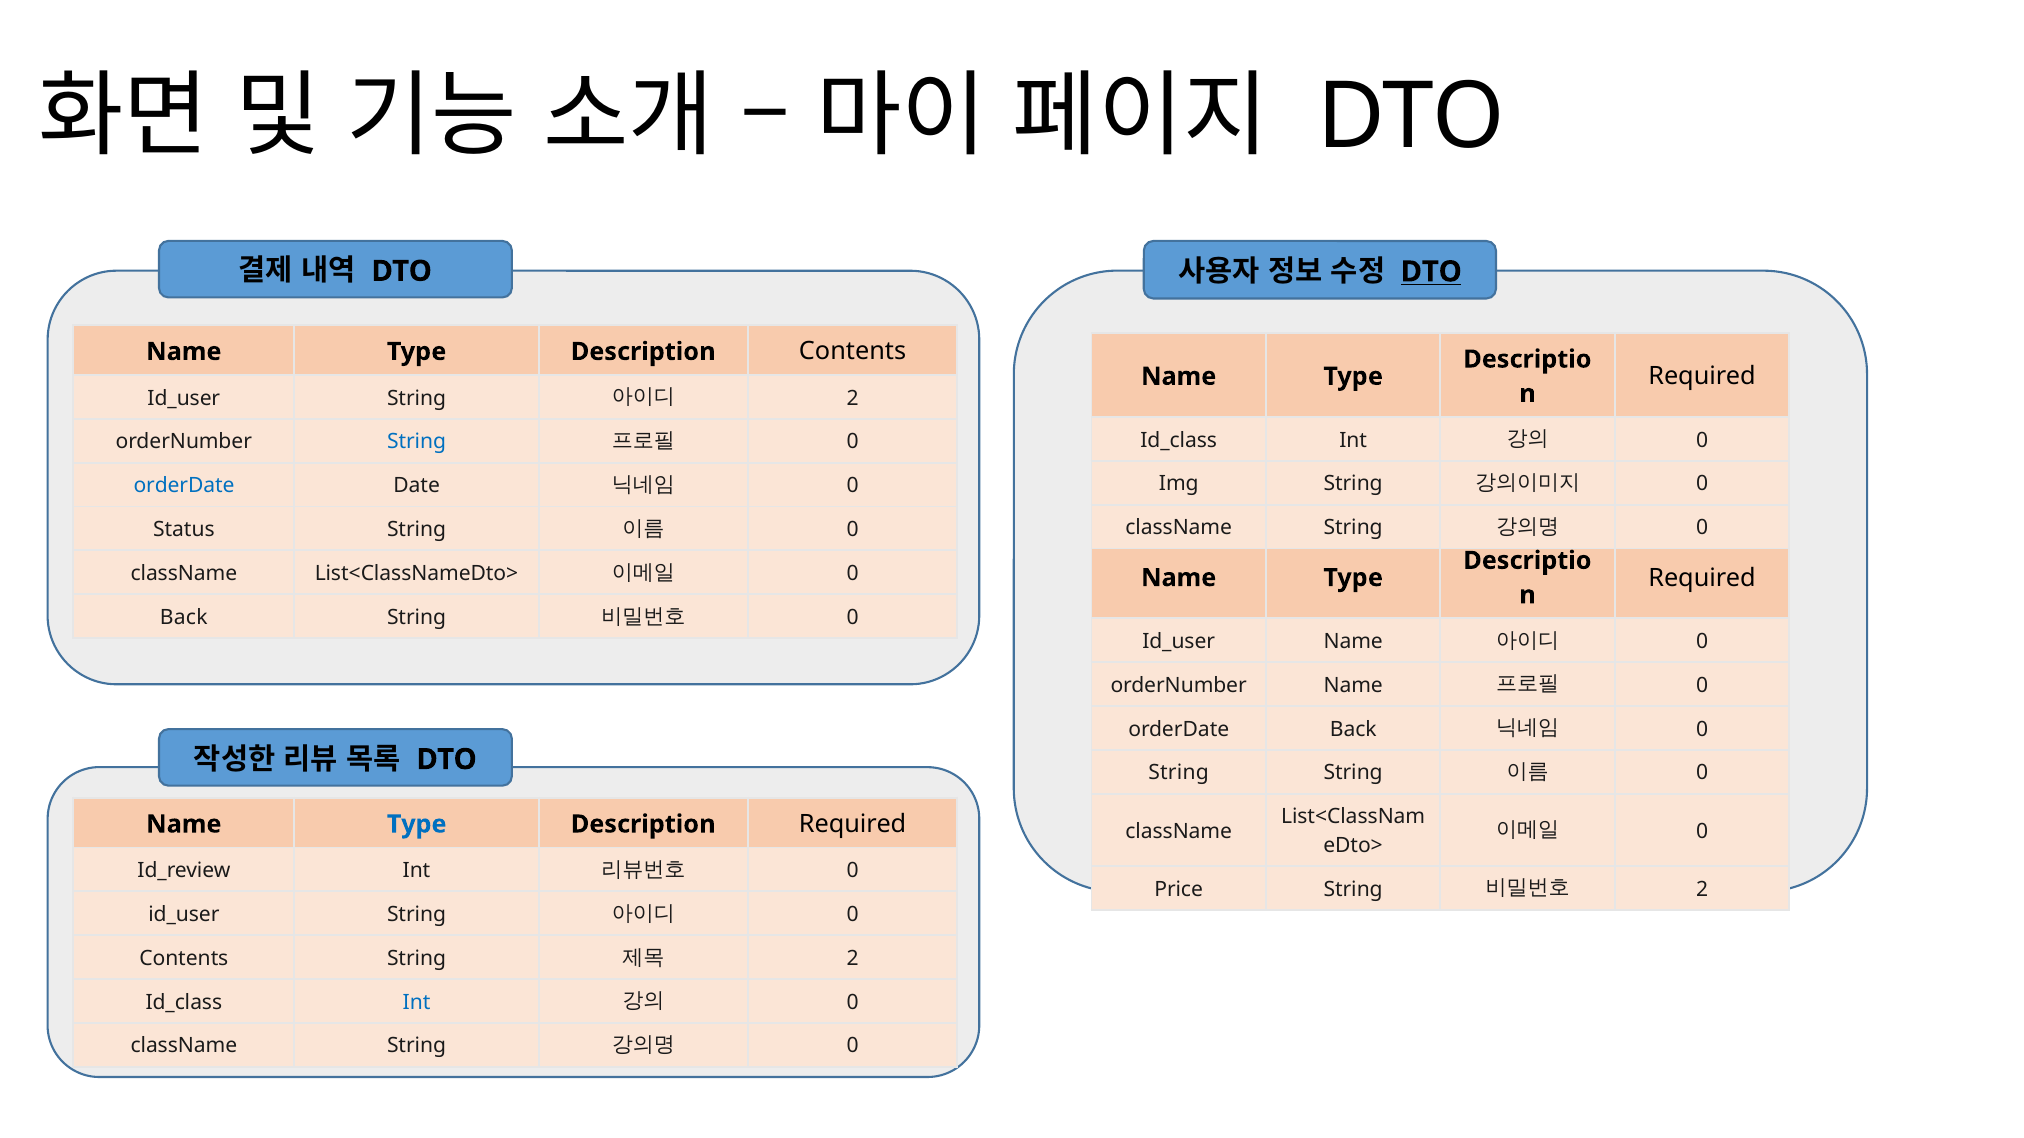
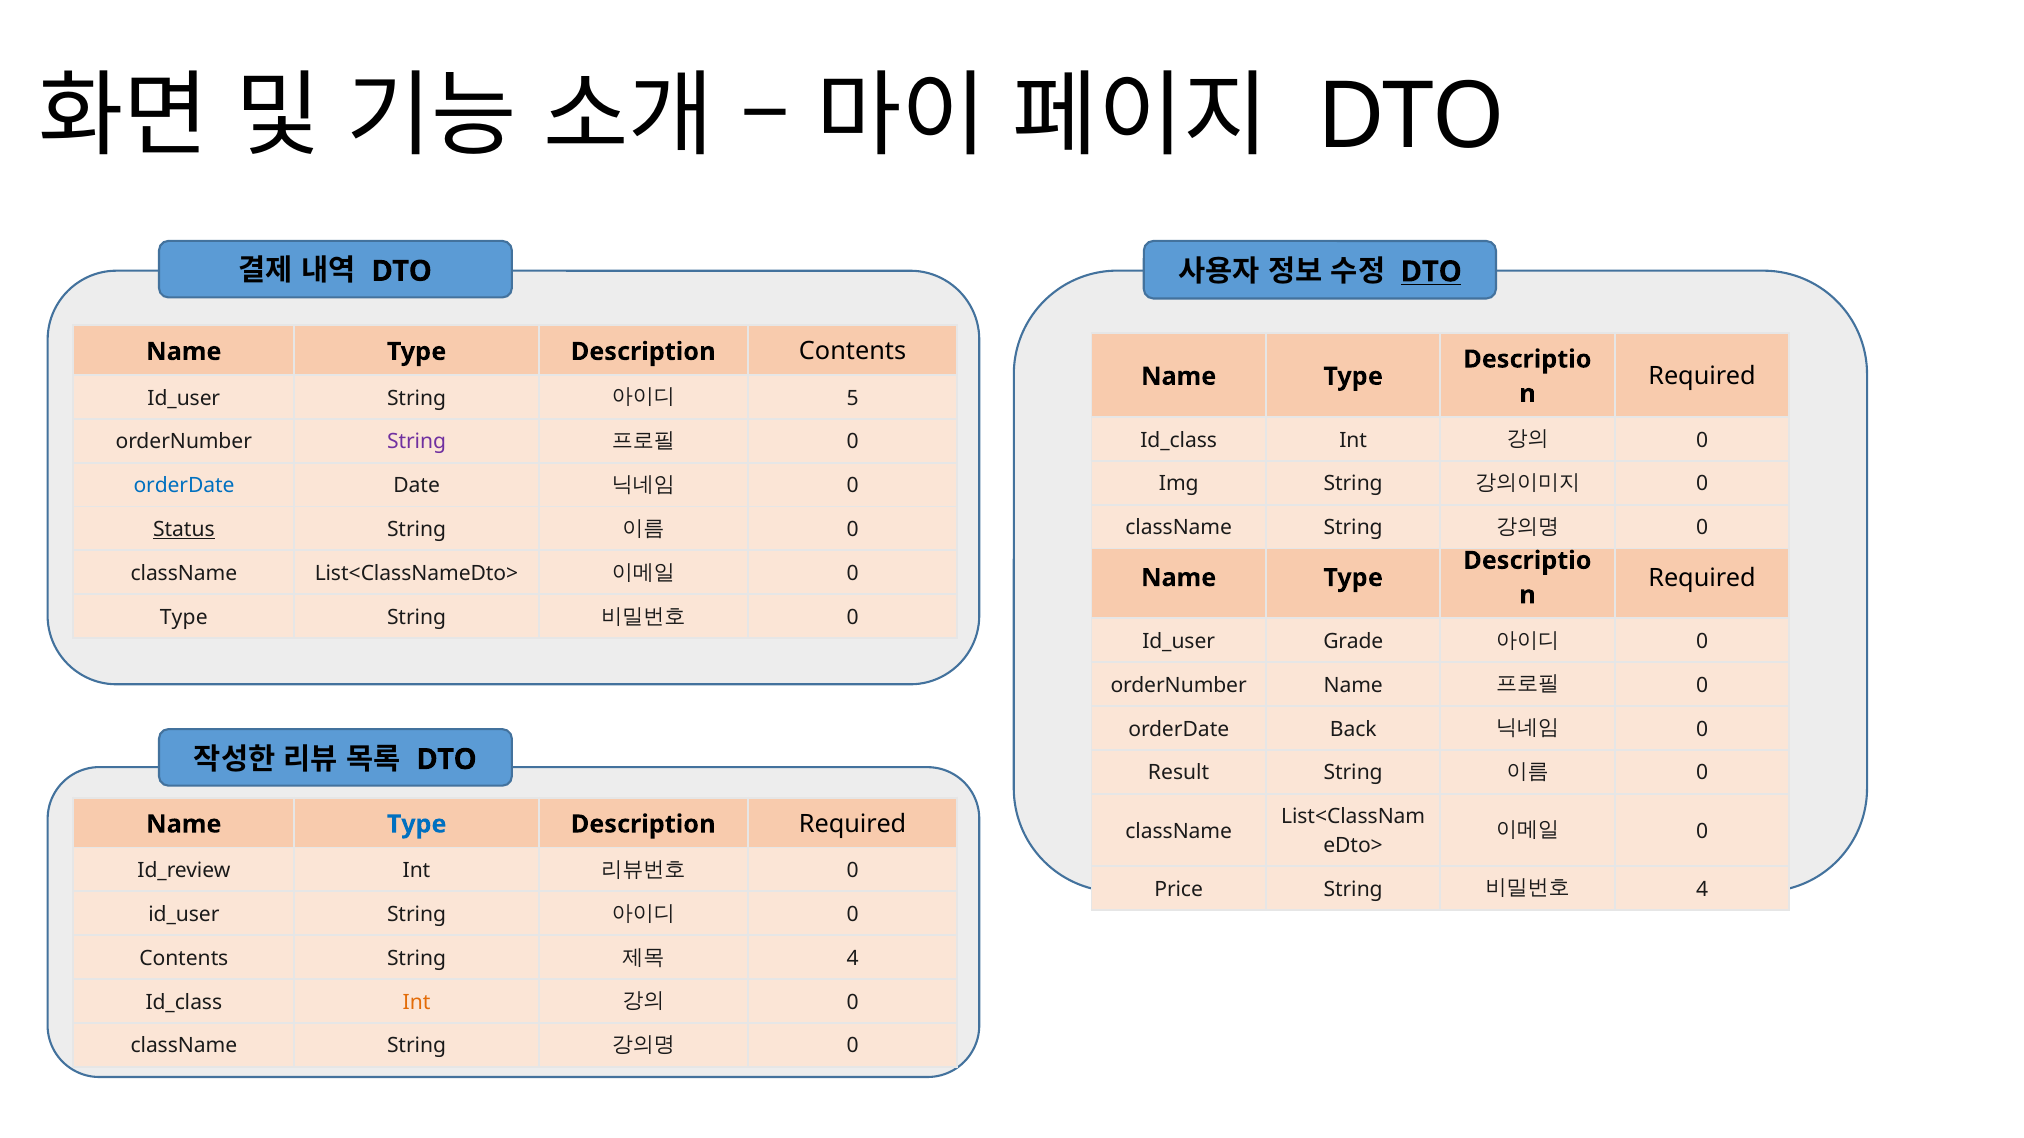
2: 2 -> 5 (853, 398)
String colour: blue -> purple (417, 442)
Status underline: none -> present (184, 530)
Back: Back -> Type (184, 618)
Name: Name -> Grade (1353, 642)
String: String -> Result (1179, 773)
2: 2 -> 4 (1702, 890)
2: 2 -> 4 (853, 959)
Int colour: blue -> orange (417, 1003)
